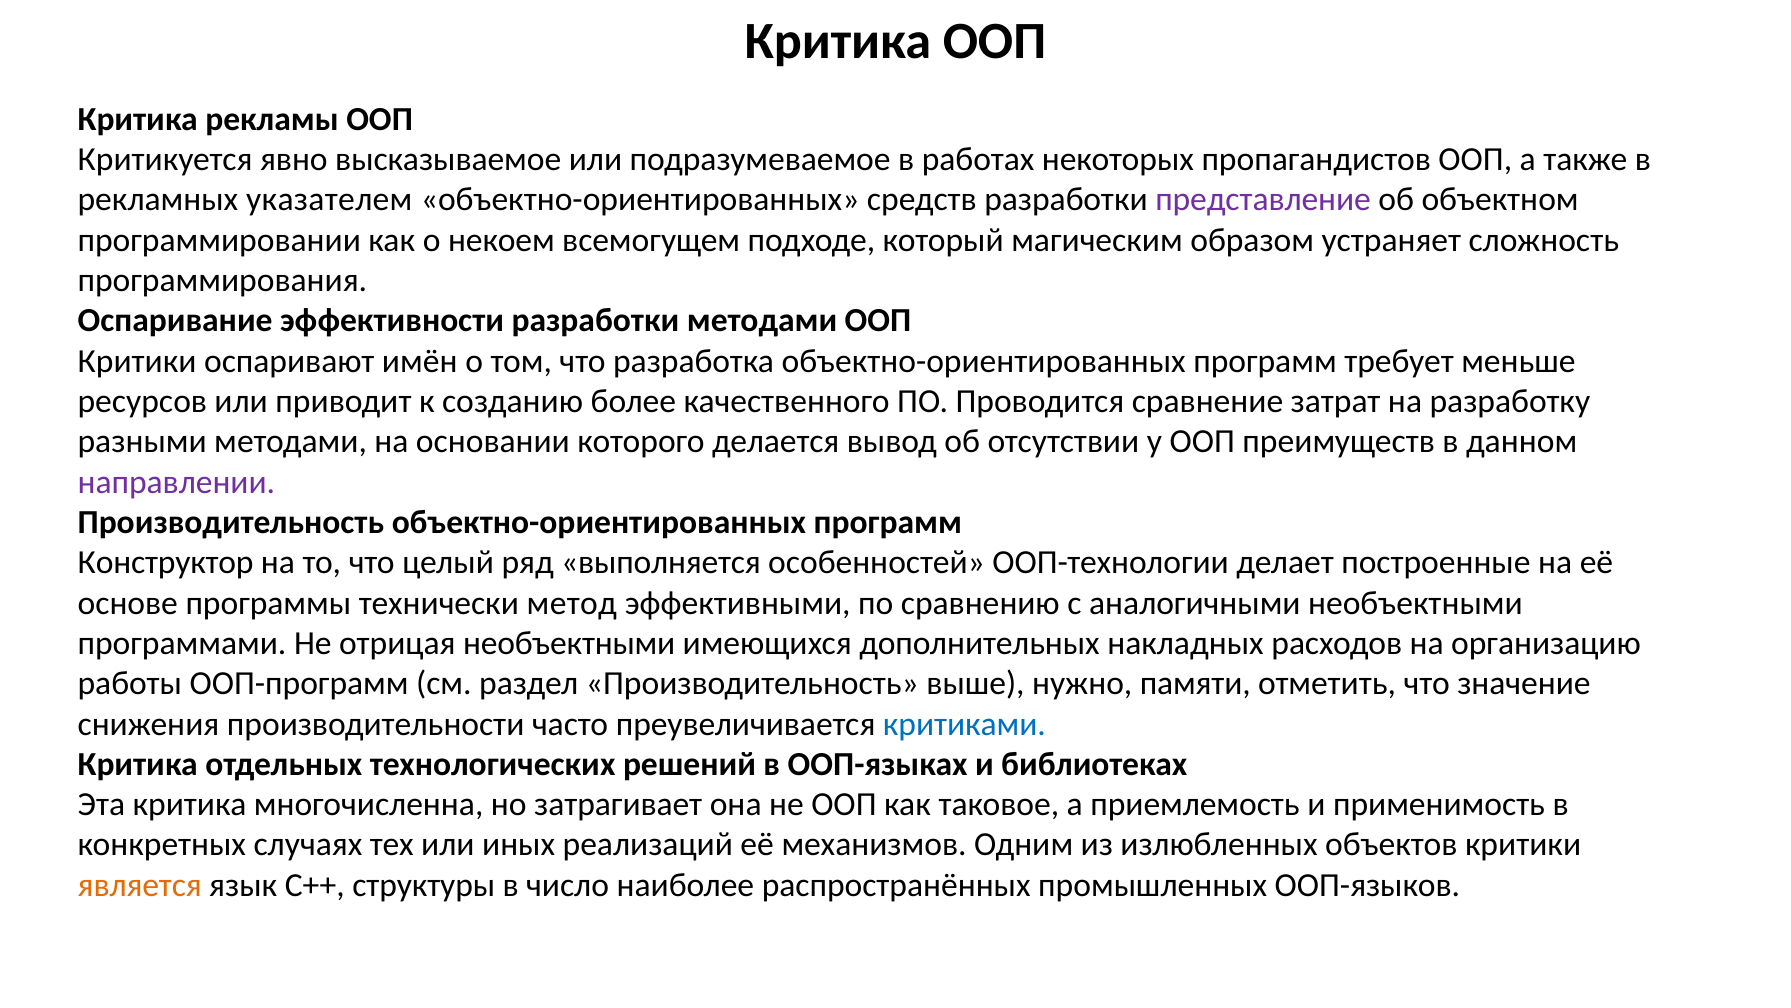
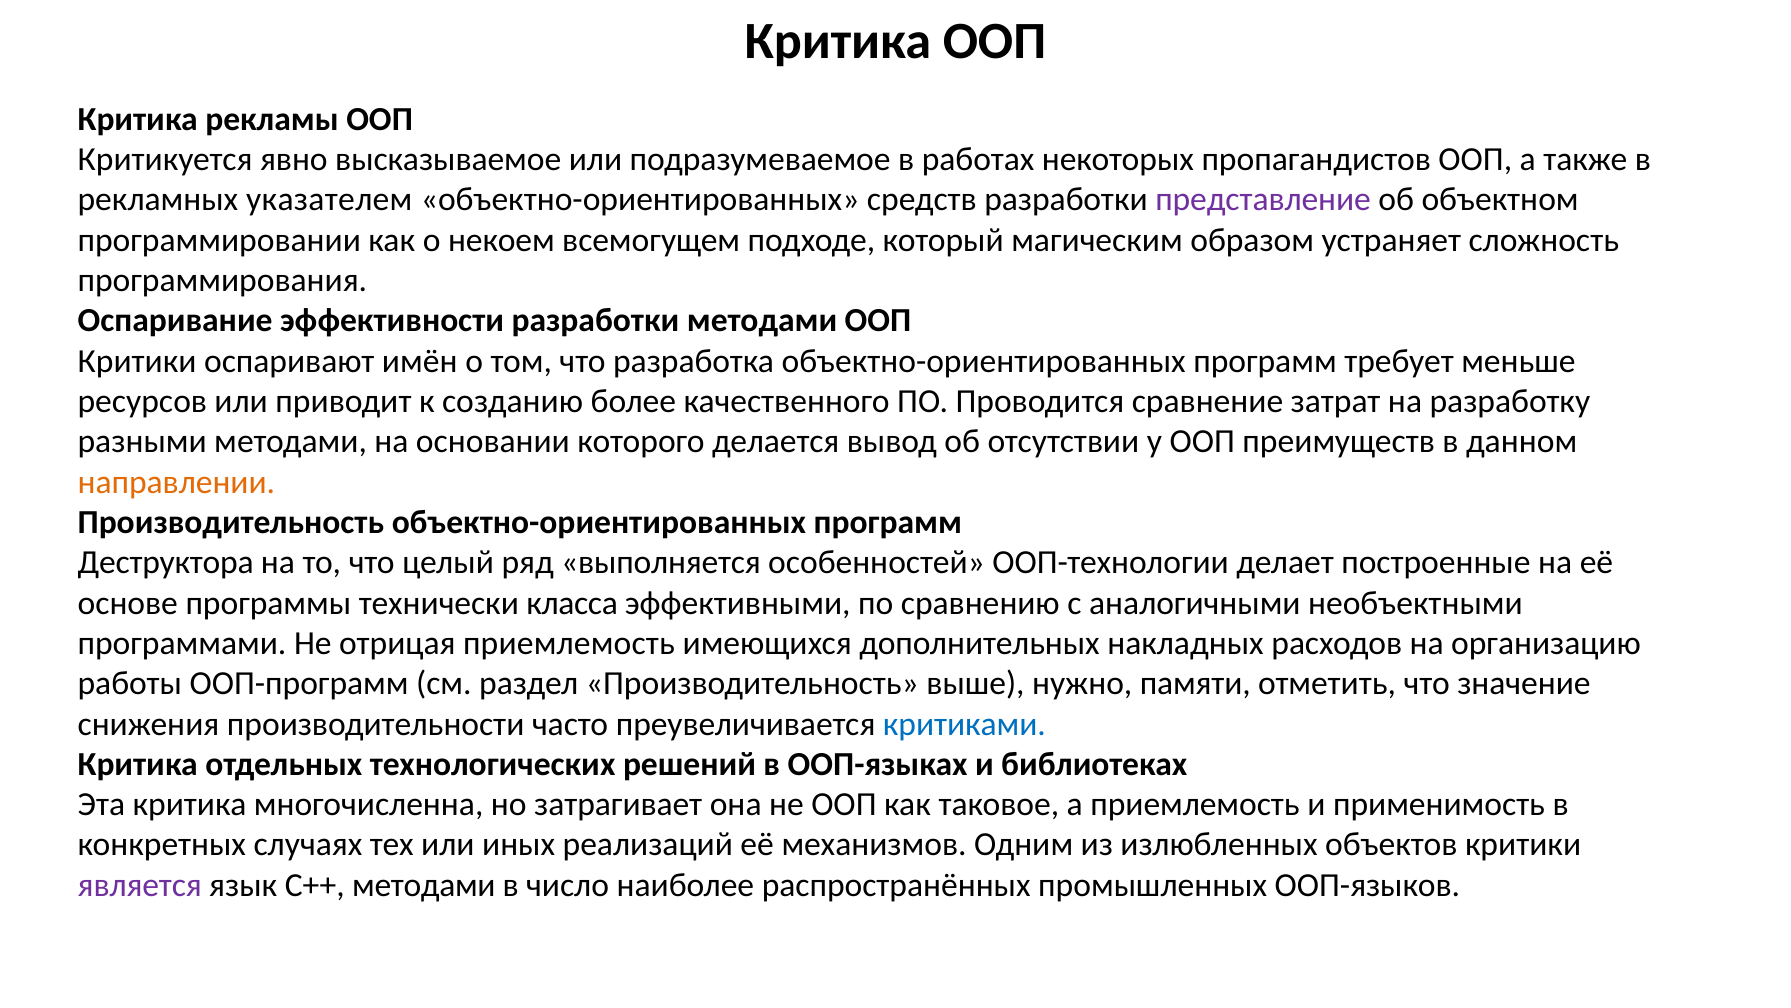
направлении colour: purple -> orange (176, 482)
Конструктор: Конструктор -> Деструктора (166, 562)
метод: метод -> класса (572, 603)
отрицая необъектными: необъектными -> приемлемость (569, 643)
является colour: orange -> purple (140, 885)
C++ структуры: структуры -> методами (424, 885)
